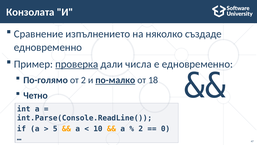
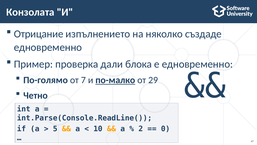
Сравнение: Сравнение -> Отрицание (39, 34)
проверка underline: present -> none (77, 64)
числа: числа -> блока (139, 64)
от 2: 2 -> 7 (83, 80)
18: 18 -> 29 (153, 80)
